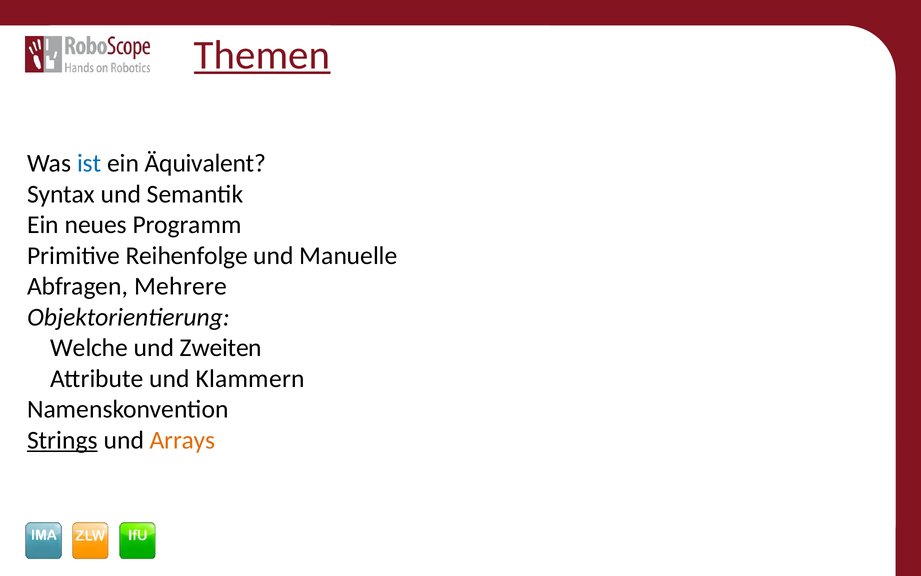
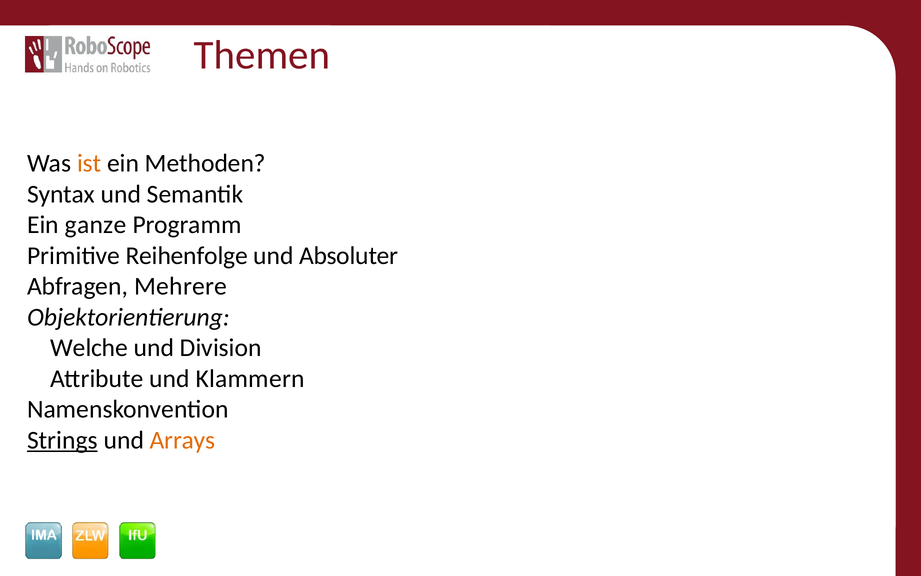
Themen underline: present -> none (262, 55)
ist colour: blue -> orange (89, 163)
Äquivalent: Äquivalent -> Methoden (205, 163)
neues: neues -> ganze (96, 225)
Manuelle: Manuelle -> Absoluter (349, 256)
Zweiten: Zweiten -> Division (221, 348)
